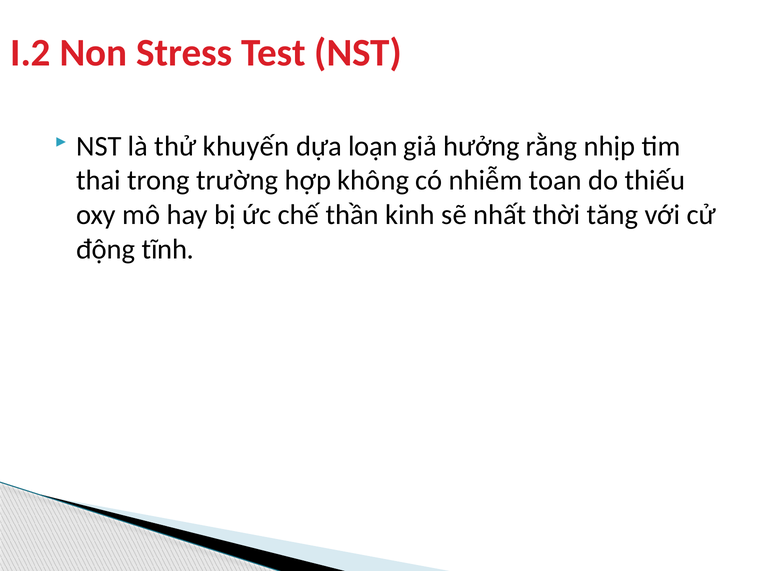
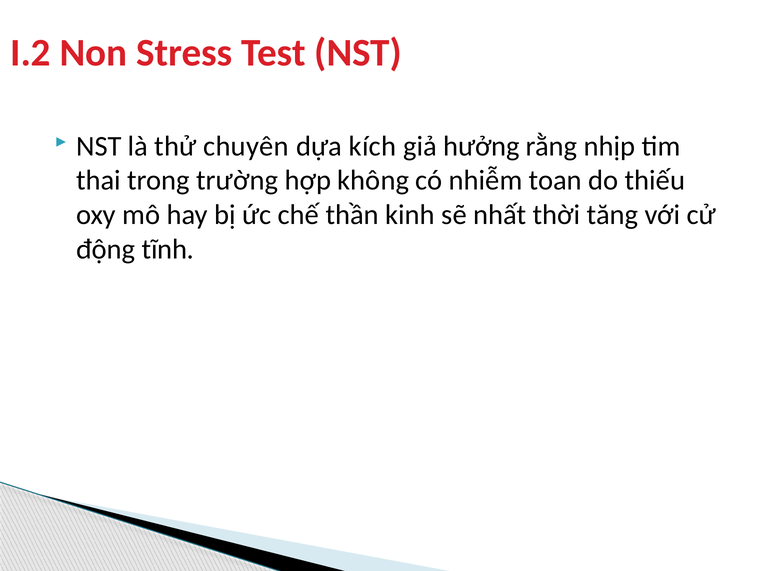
khuyến: khuyến -> chuyên (246, 146)
loạn: loạn -> kích (373, 146)
